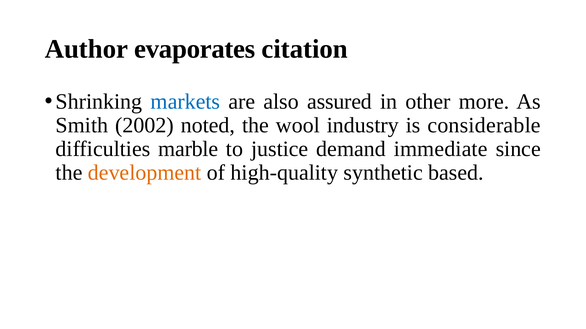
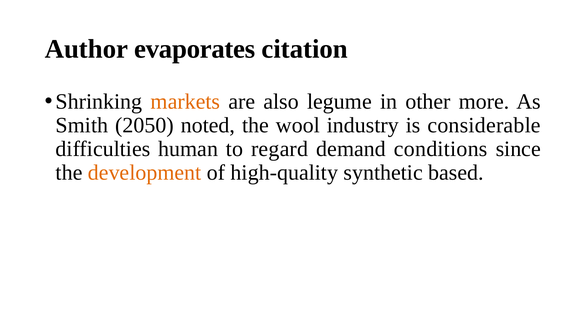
markets colour: blue -> orange (185, 102)
assured: assured -> legume (339, 102)
2002: 2002 -> 2050 (144, 125)
marble: marble -> human (188, 149)
justice: justice -> regard (280, 149)
immediate: immediate -> conditions (441, 149)
